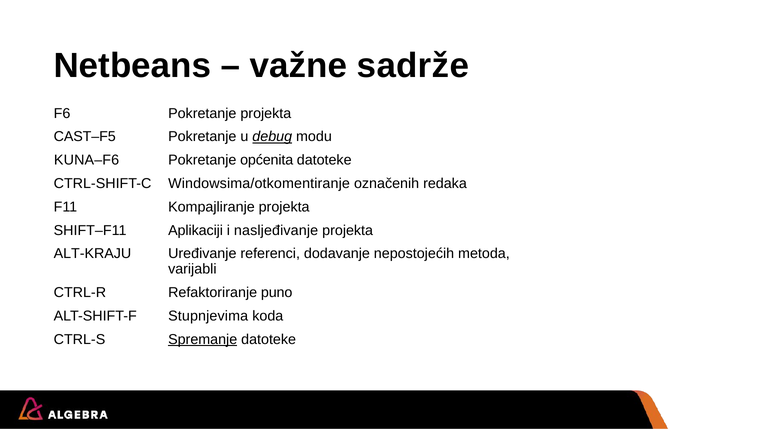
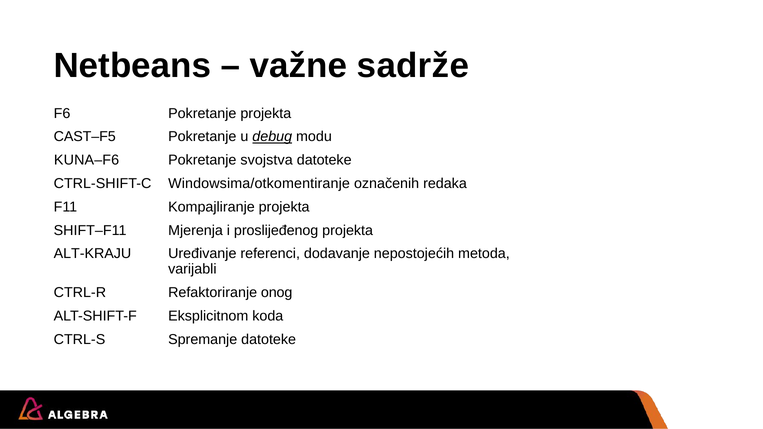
općenita: općenita -> svojstva (267, 160)
Aplikaciji: Aplikaciji -> Mjerenja (196, 230)
nasljeđivanje: nasljeđivanje -> proslijeđenog (276, 230)
puno: puno -> onog (277, 293)
Stupnjevima: Stupnjevima -> Eksplicitnom (208, 316)
Spremanje underline: present -> none (203, 340)
